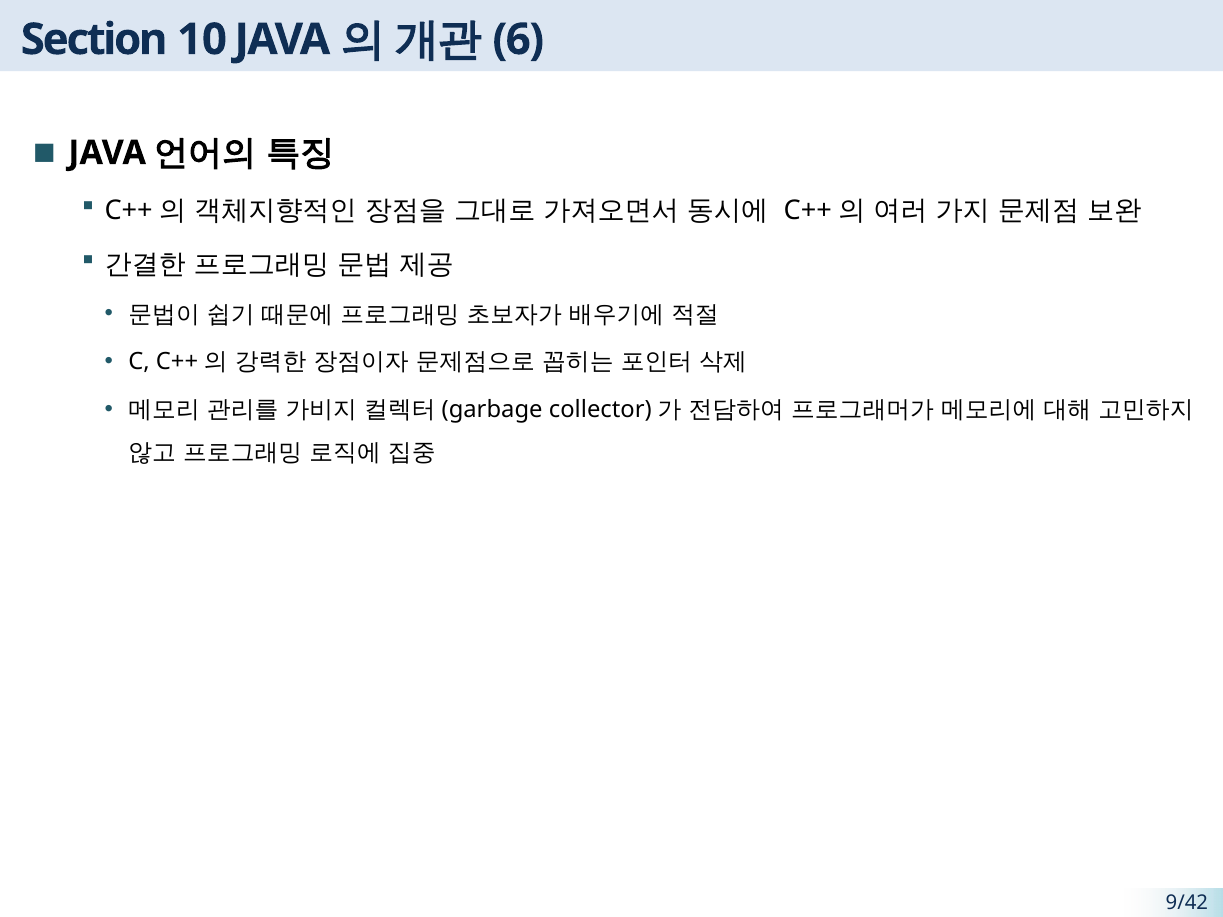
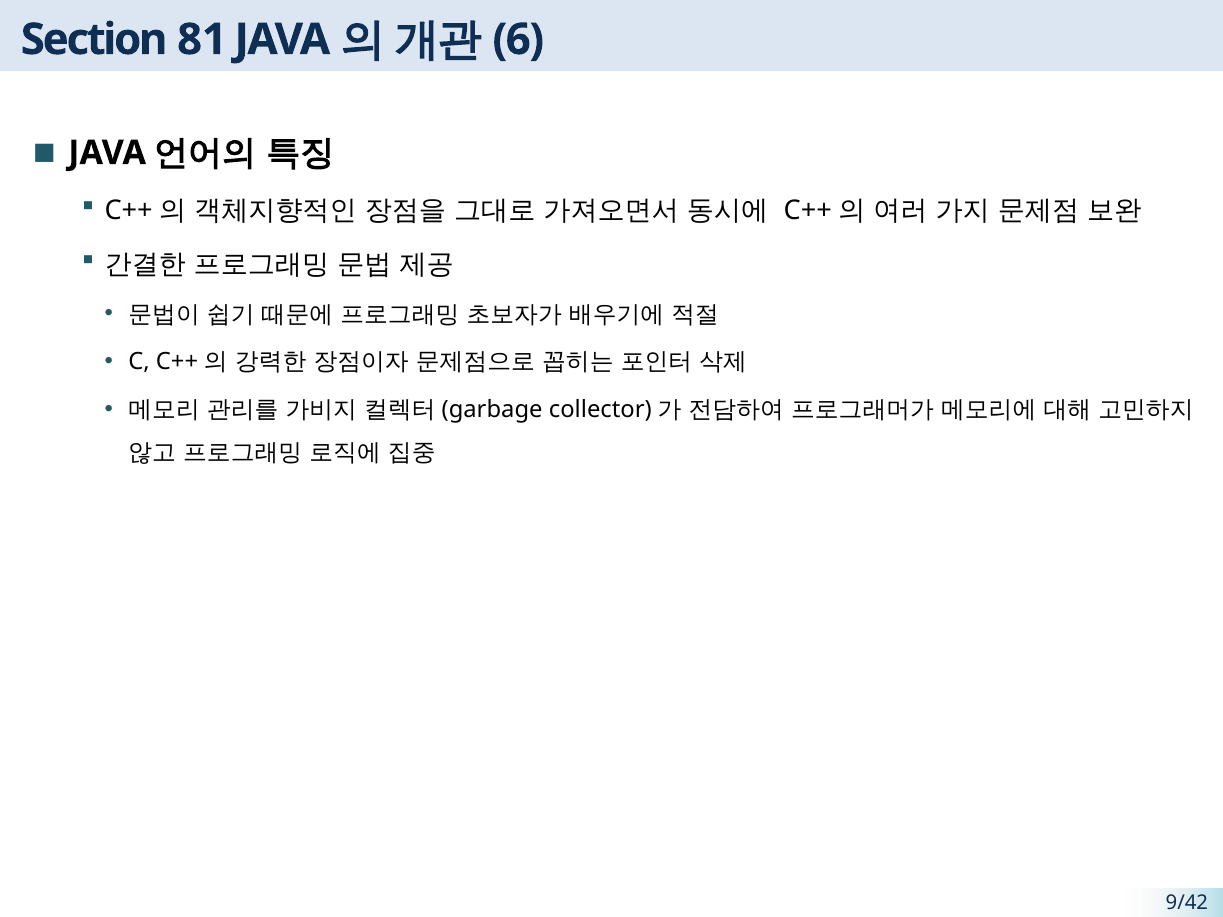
10: 10 -> 81 (202, 40)
